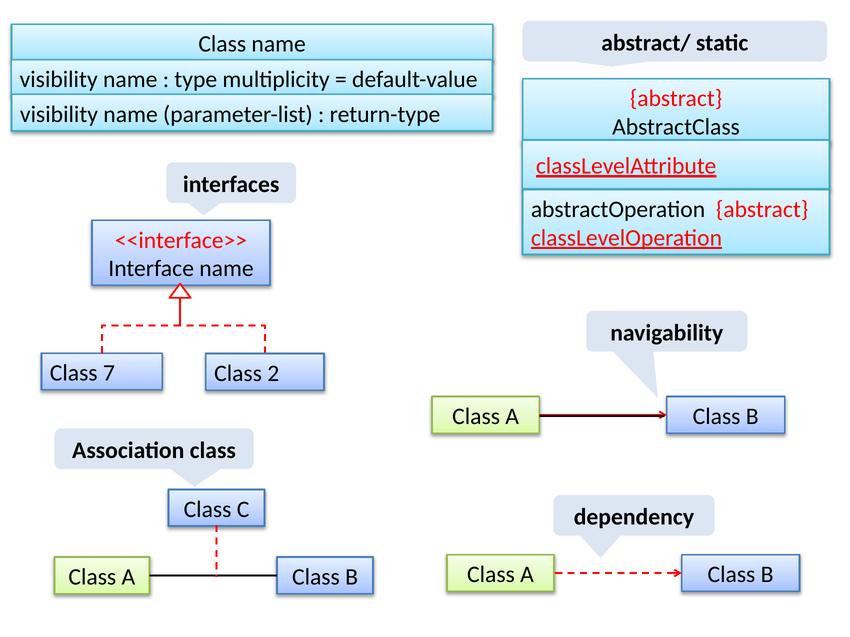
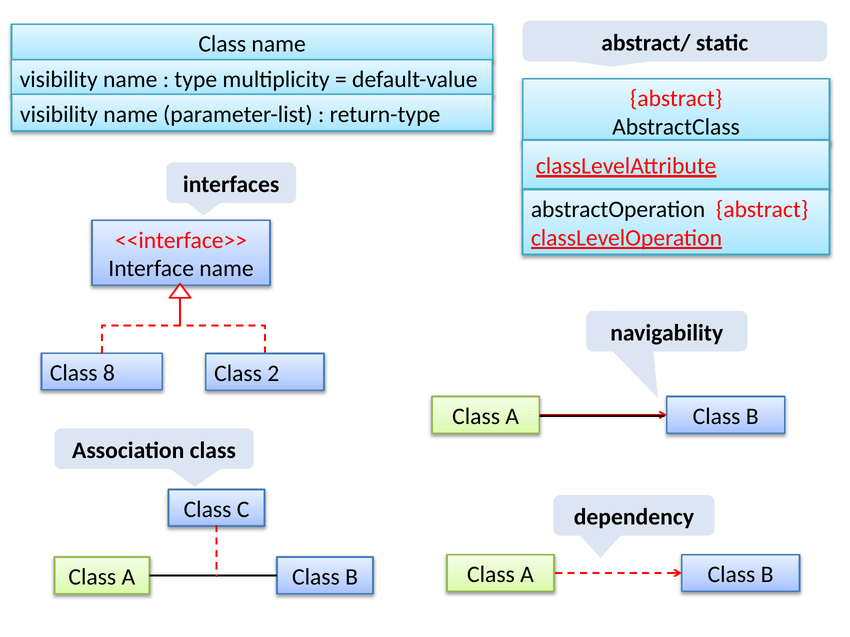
7: 7 -> 8 (109, 373)
